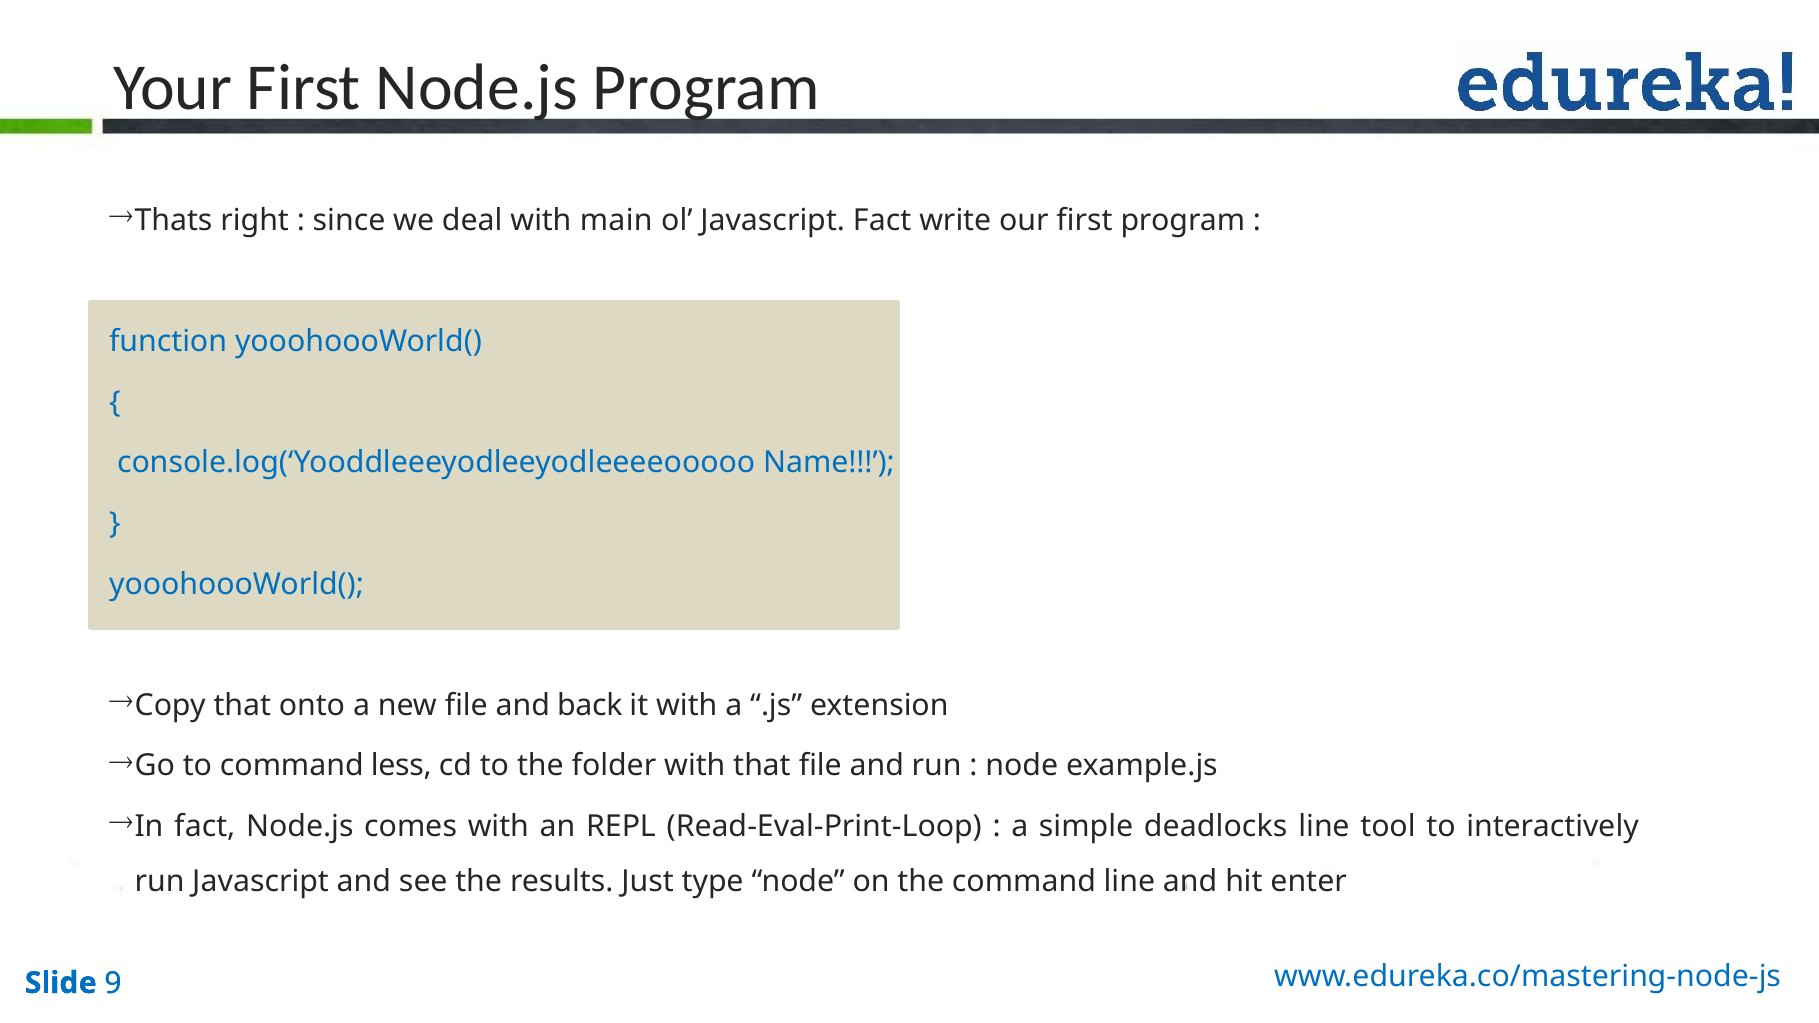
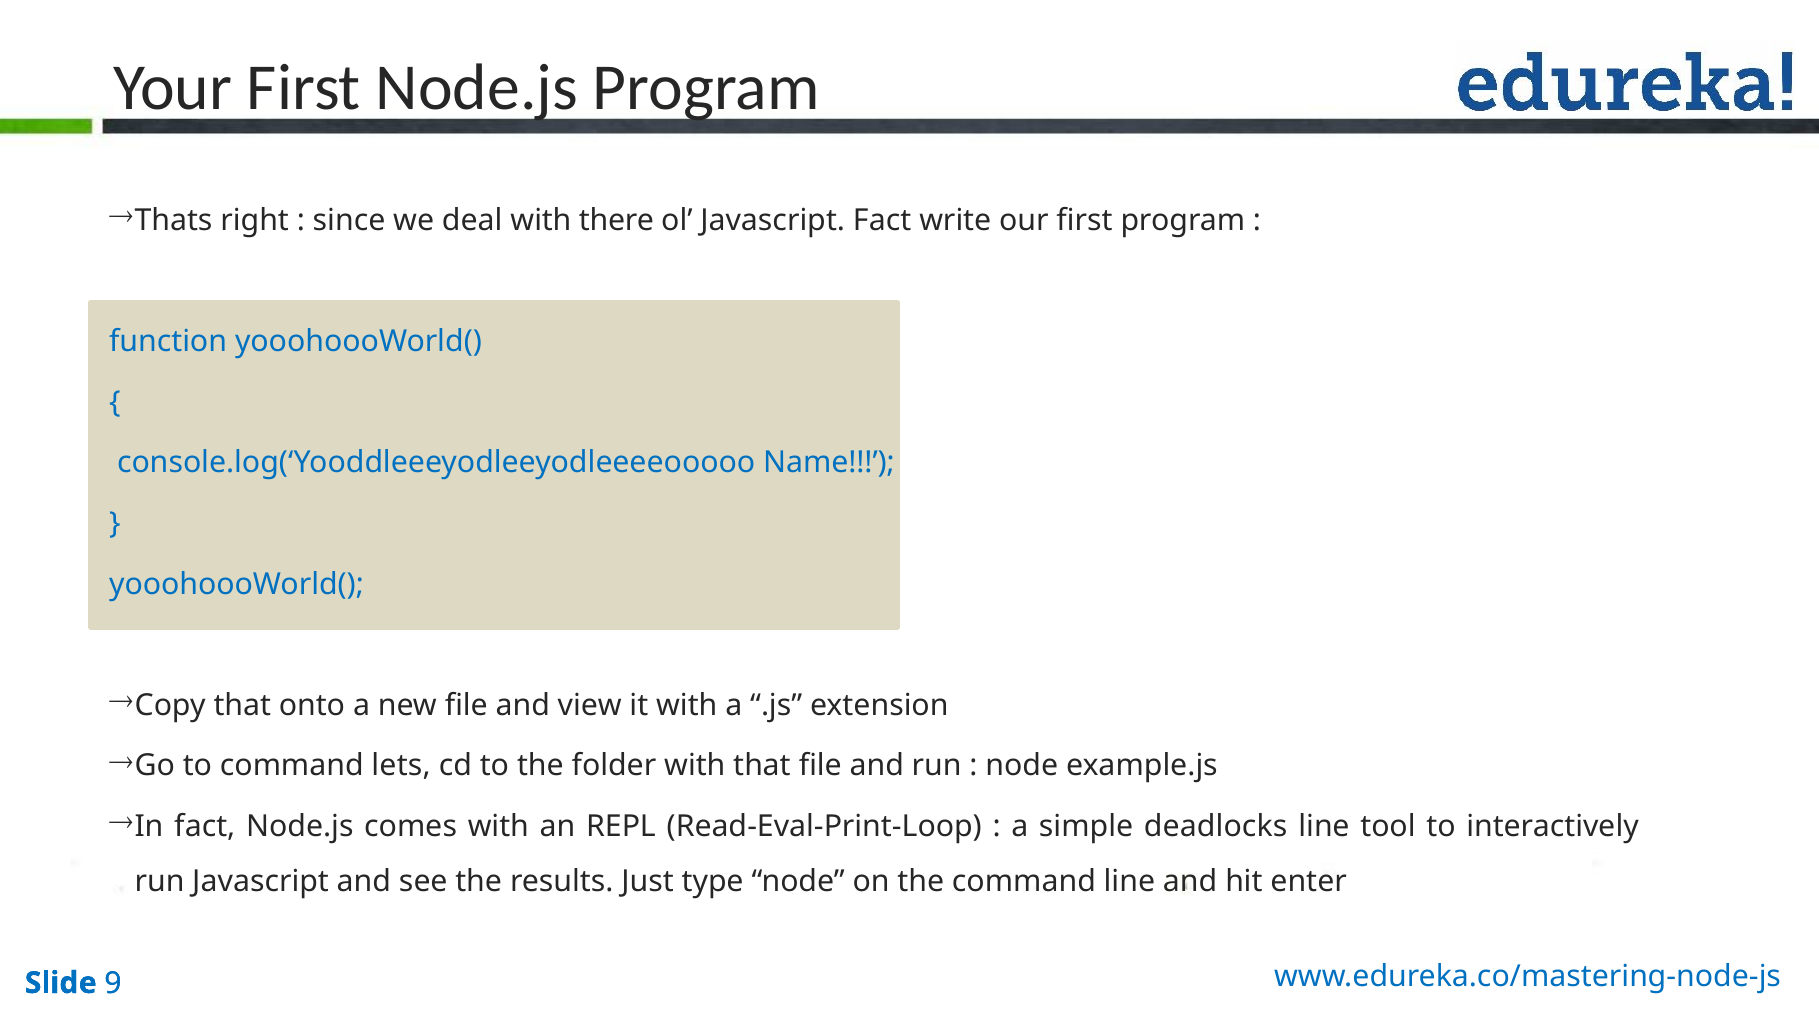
main: main -> there (617, 220)
back: back -> view (590, 705)
less: less -> lets (401, 766)
